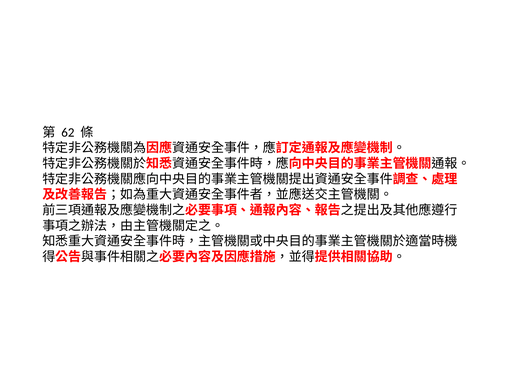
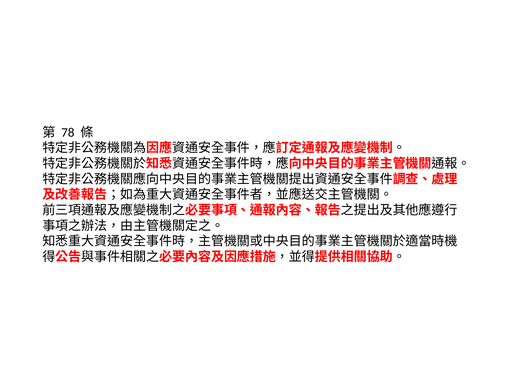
62: 62 -> 78 (68, 132)
